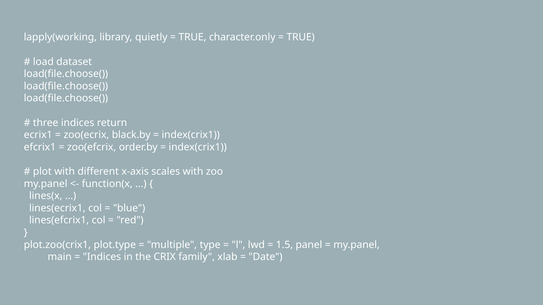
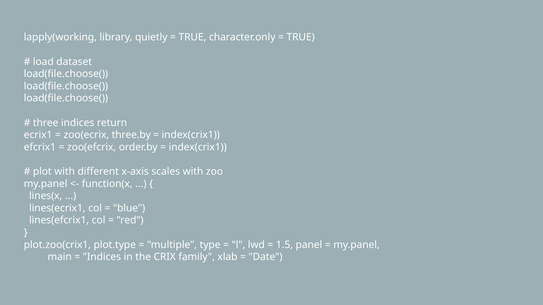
black.by: black.by -> three.by (131, 135)
